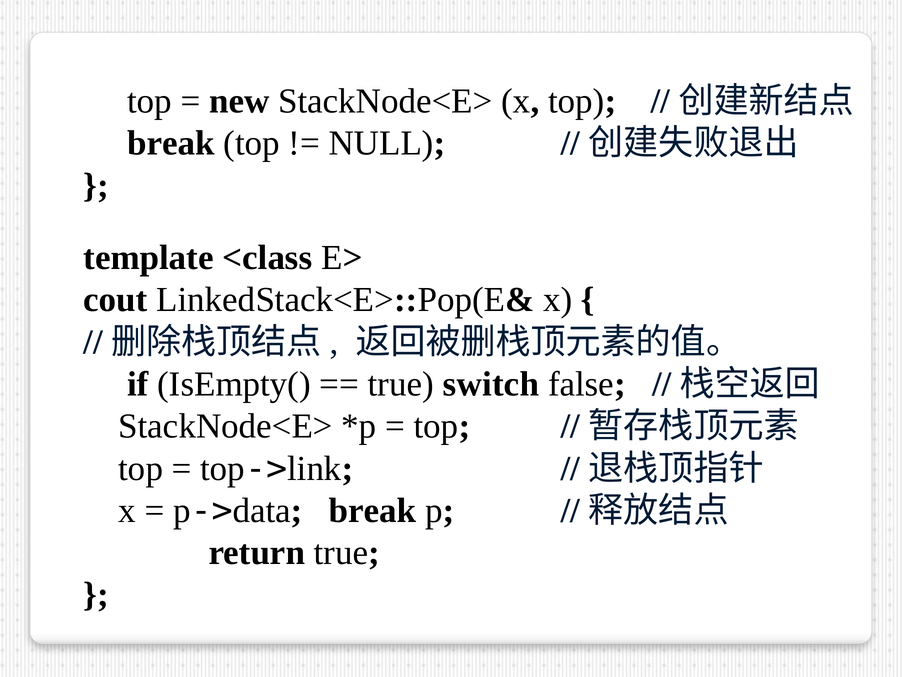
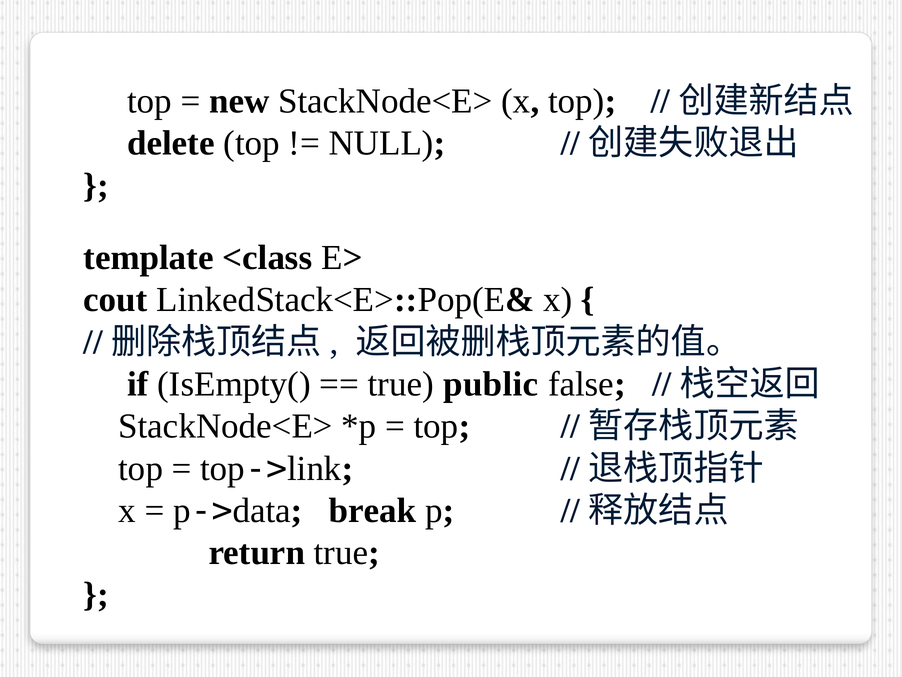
break: break -> delete (171, 143)
switch: switch -> public (491, 384)
